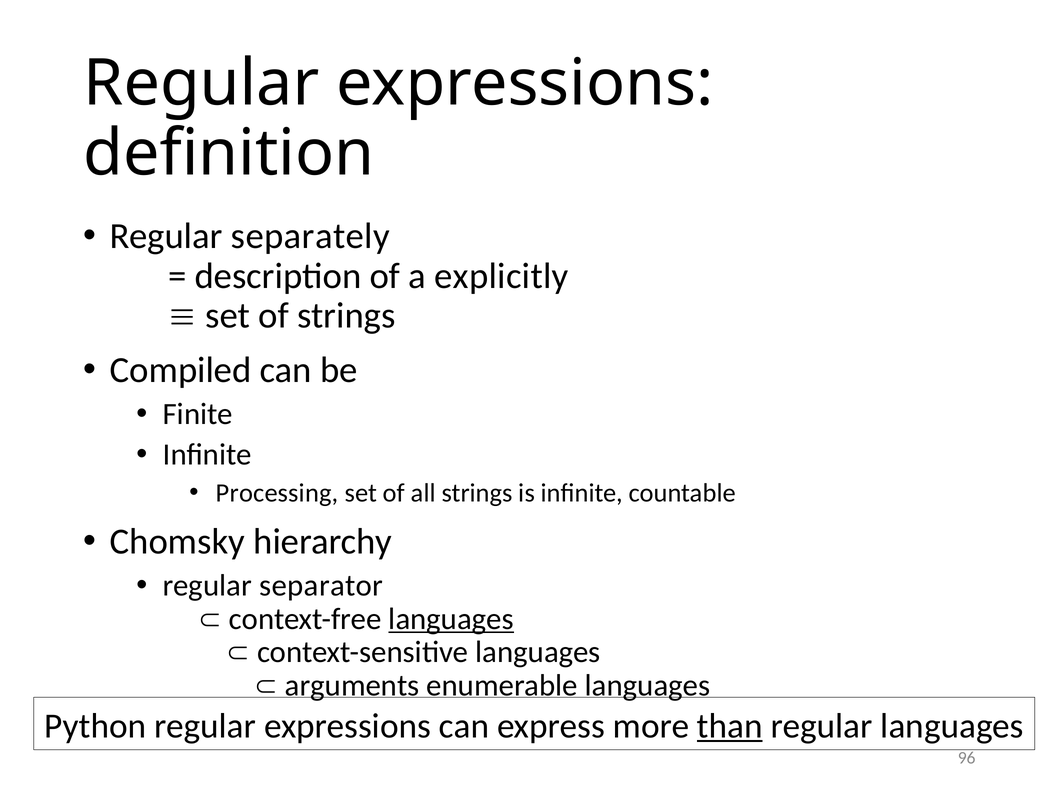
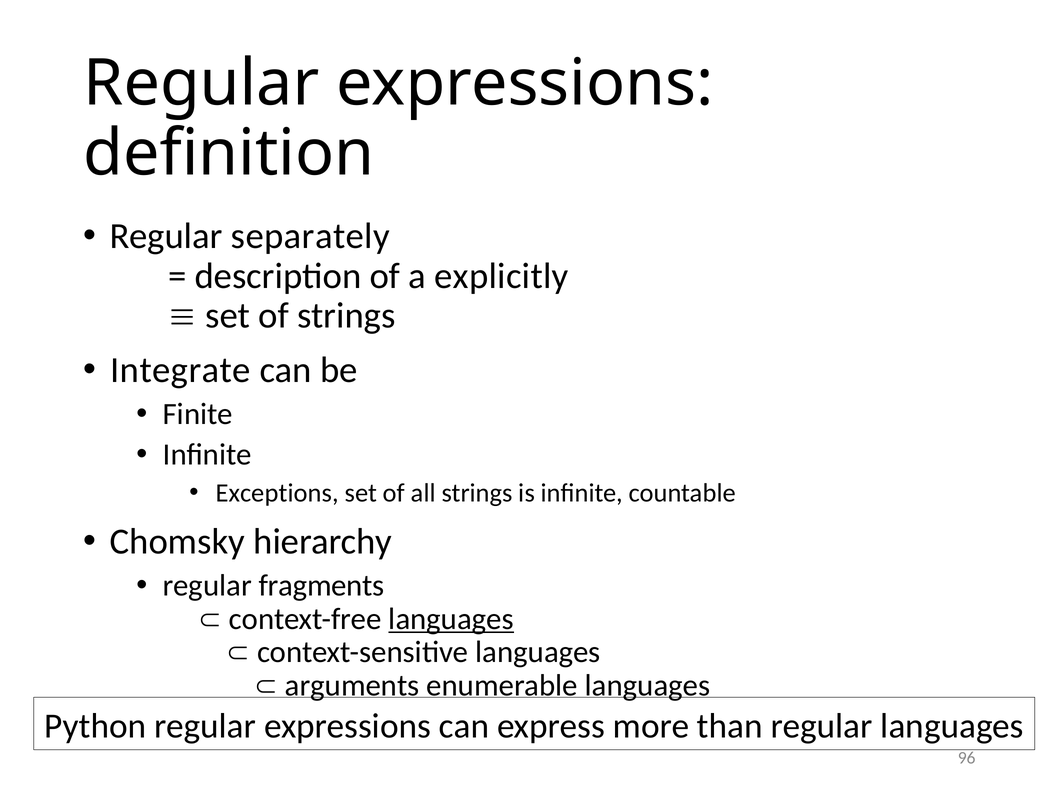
Compiled: Compiled -> Integrate (180, 370)
Processing: Processing -> Exceptions (277, 493)
separator: separator -> fragments (322, 586)
than underline: present -> none (730, 726)
